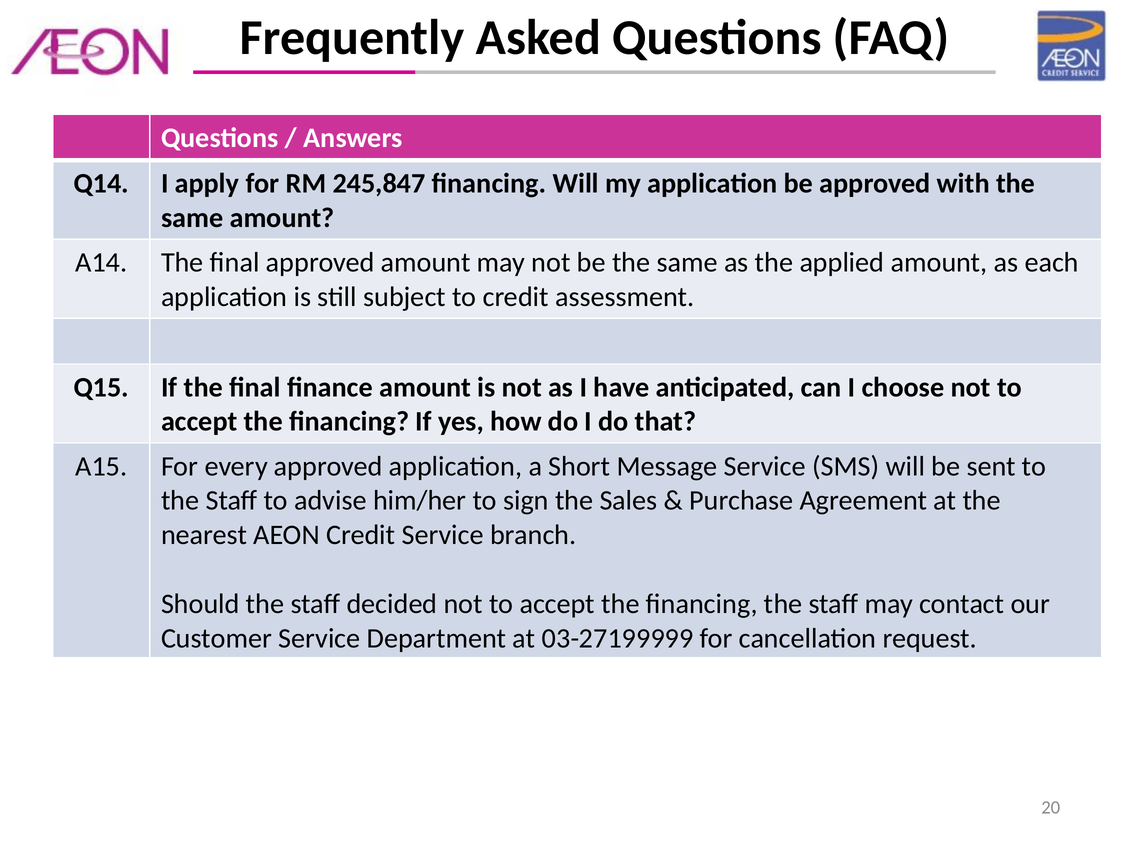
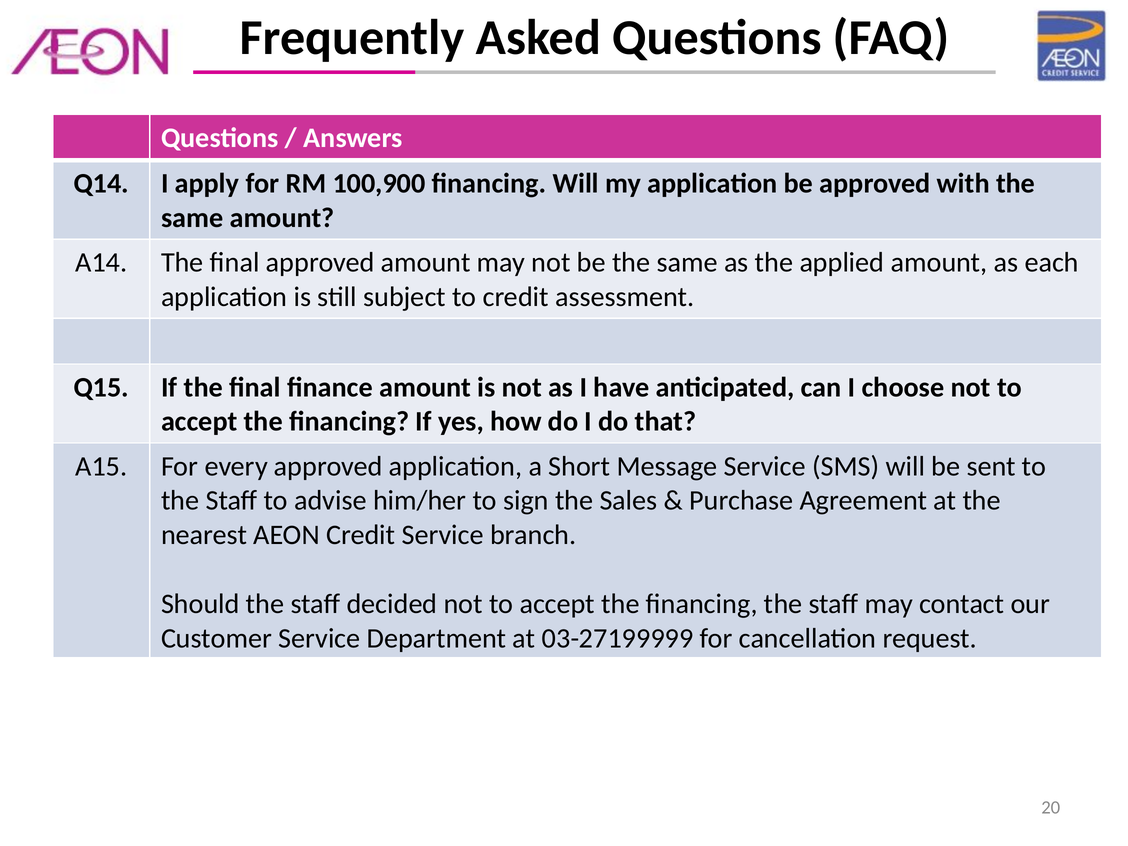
245,847: 245,847 -> 100,900 (379, 184)
